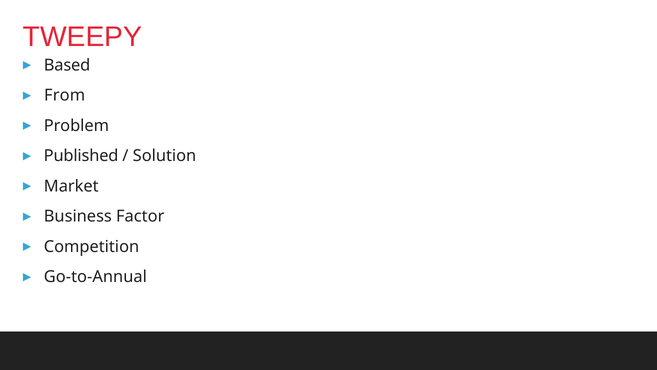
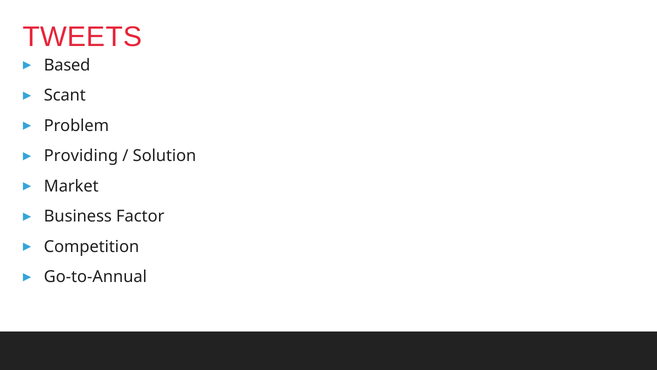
TWEEPY: TWEEPY -> TWEETS (82, 37)
From: From -> Scant (65, 95)
Published: Published -> Providing (81, 156)
